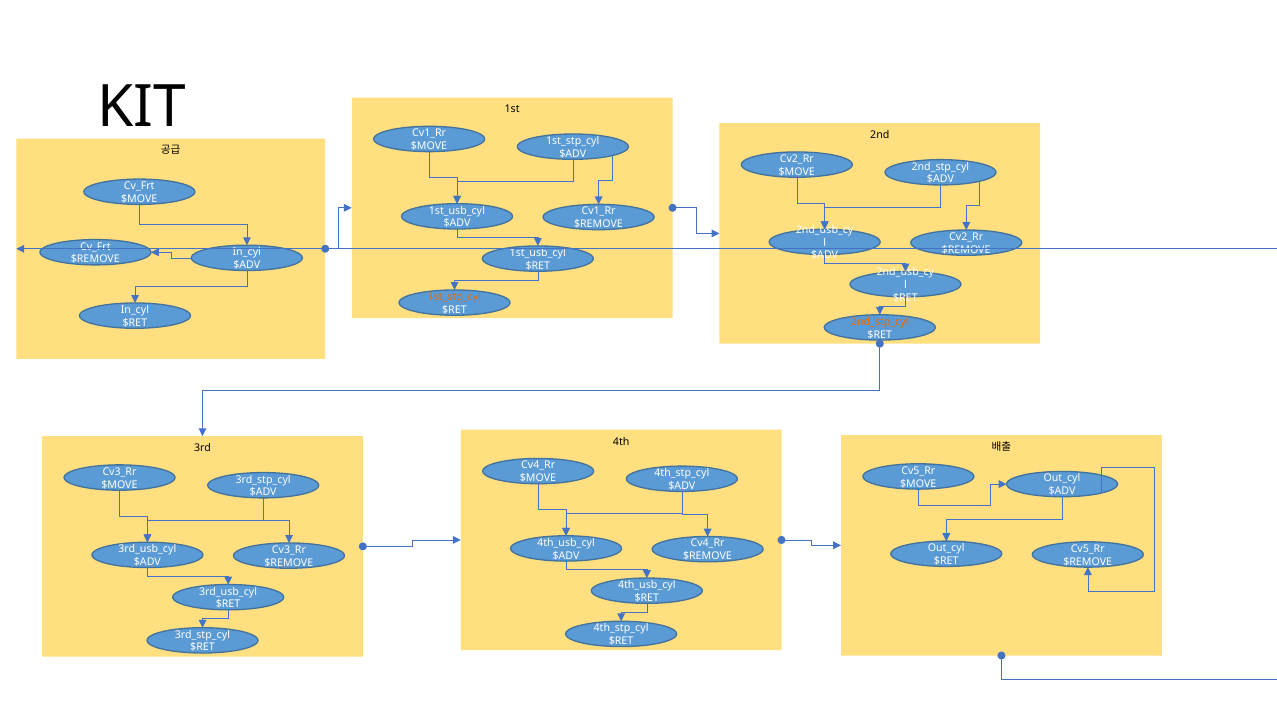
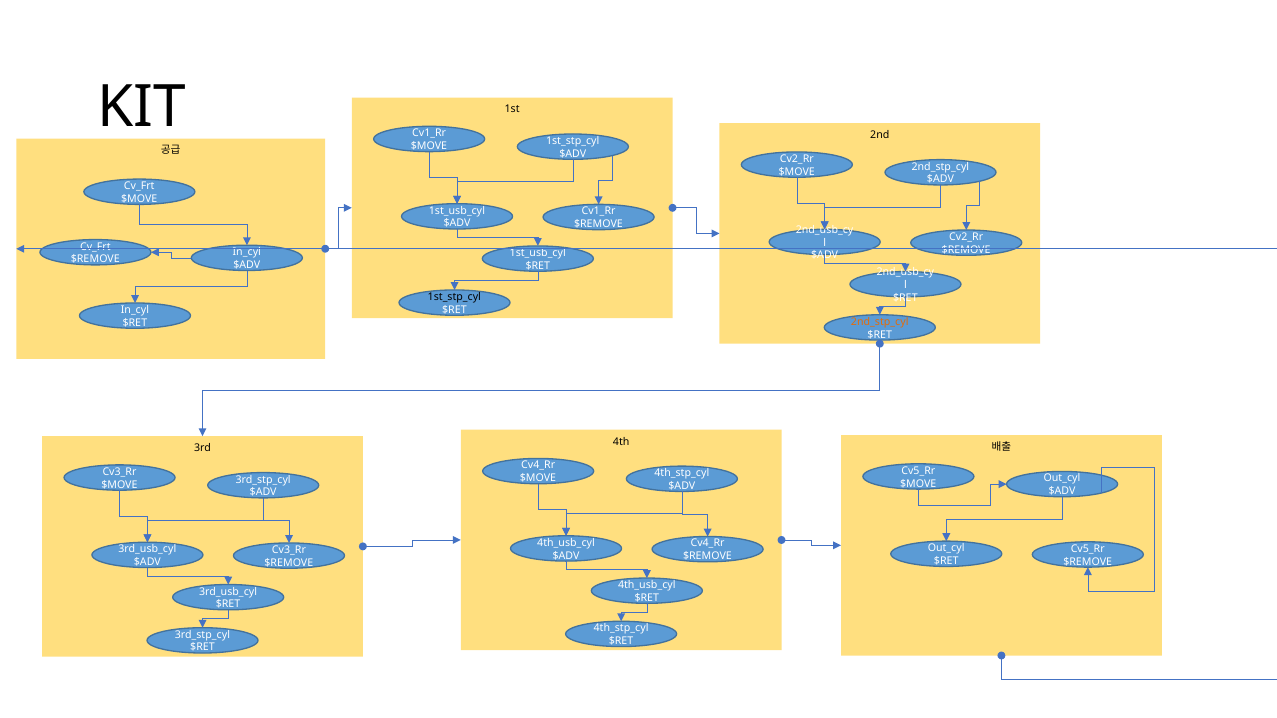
1st_stp_cyl colour: orange -> black (454, 297)
